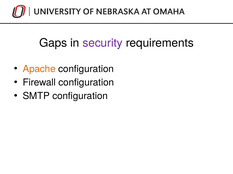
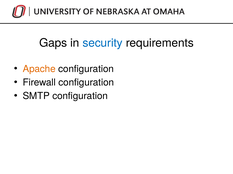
security colour: purple -> blue (103, 43)
